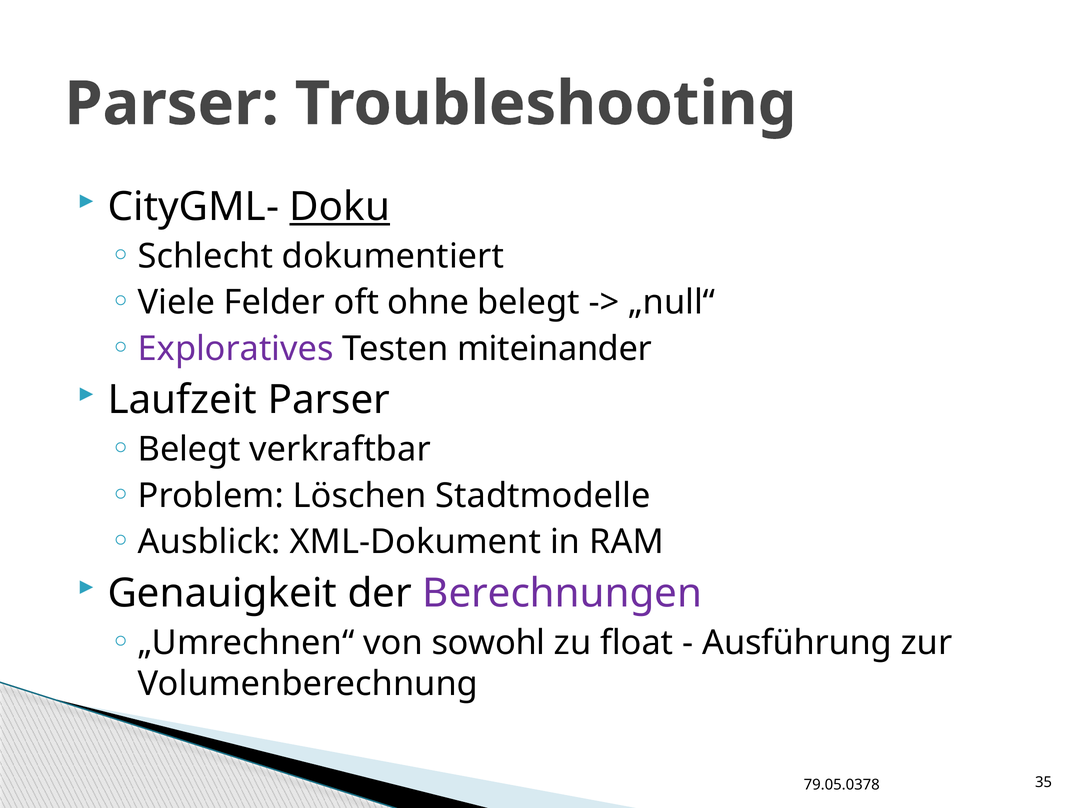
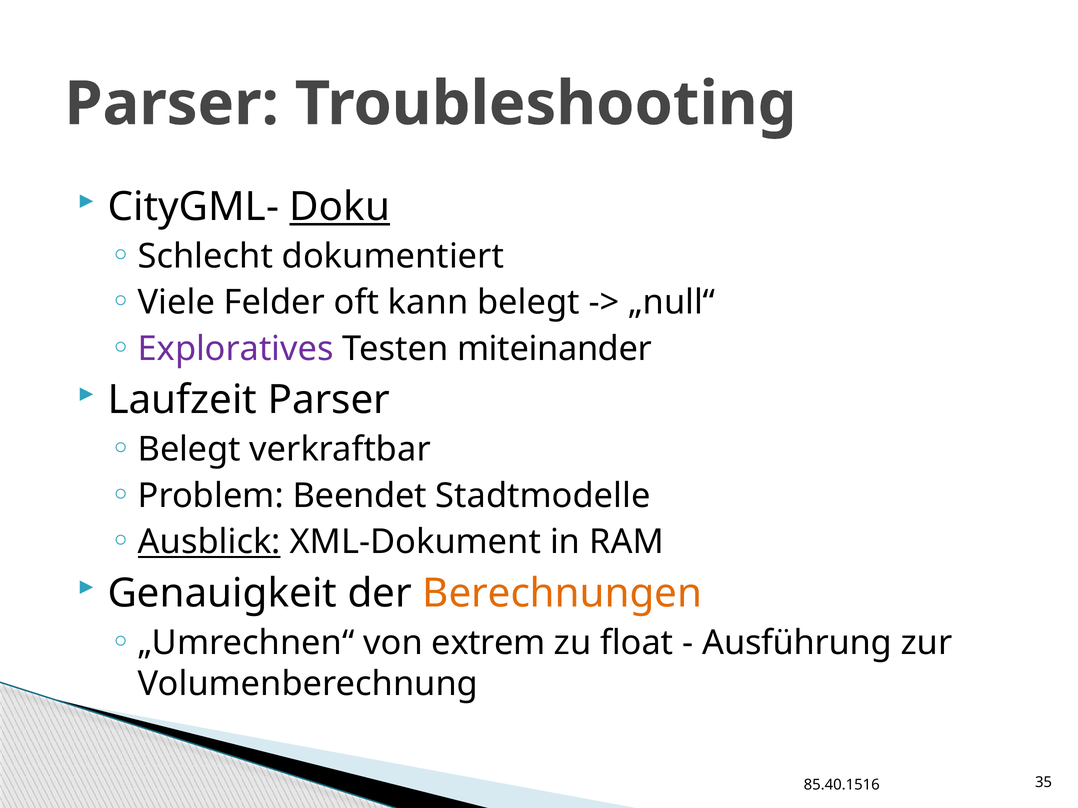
ohne: ohne -> kann (428, 303)
Löschen: Löschen -> Beendet (360, 496)
Ausblick underline: none -> present (209, 542)
Berechnungen colour: purple -> orange (562, 594)
sowohl: sowohl -> extrem (489, 643)
79.05.0378: 79.05.0378 -> 85.40.1516 (842, 785)
